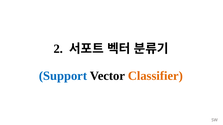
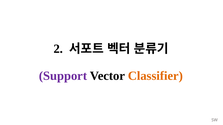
Support colour: blue -> purple (63, 76)
